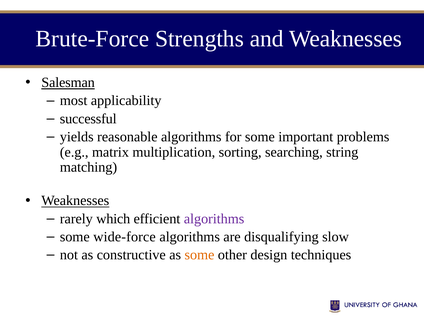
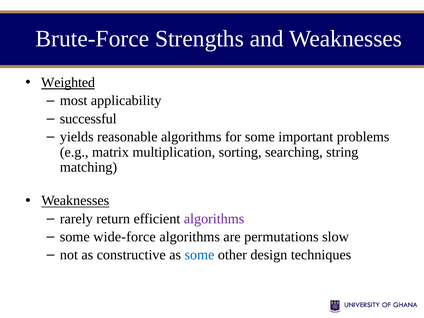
Salesman: Salesman -> Weighted (68, 83)
which: which -> return (113, 219)
disqualifying: disqualifying -> permutations (281, 237)
some colour: orange -> blue (199, 255)
